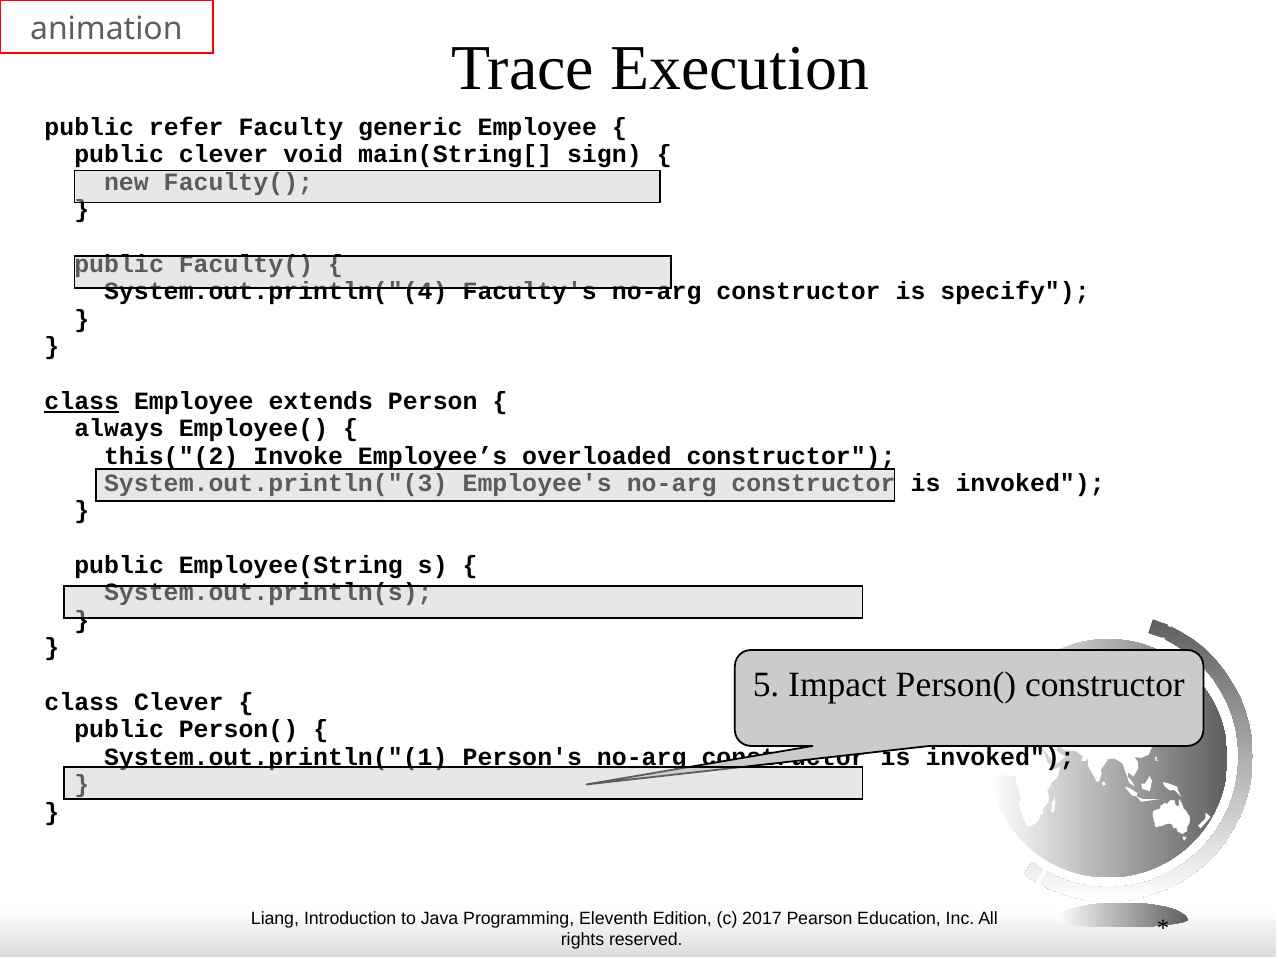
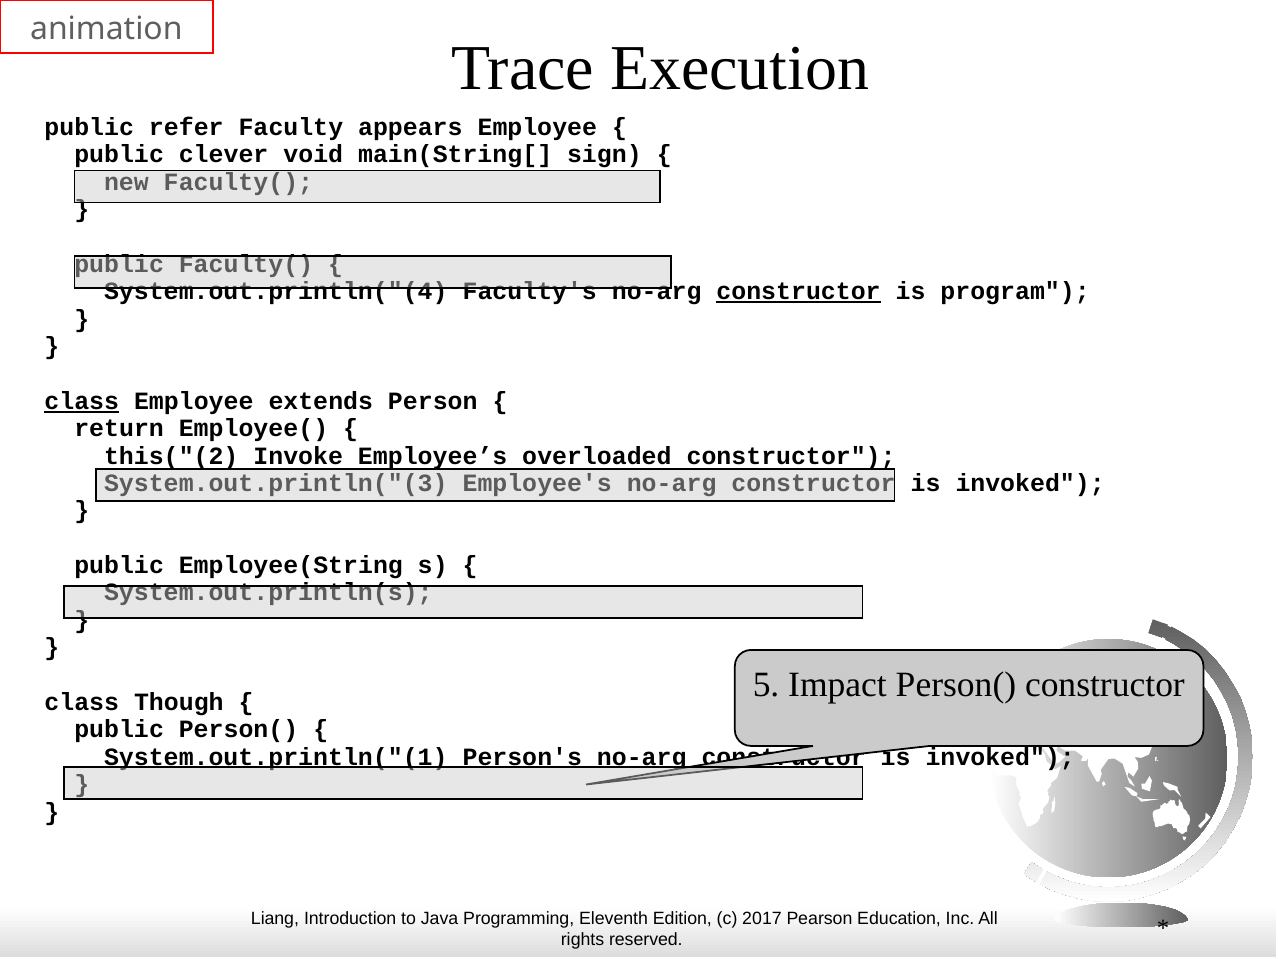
generic: generic -> appears (410, 127)
constructor underline: none -> present (799, 291)
specify: specify -> program (1015, 291)
always: always -> return (119, 428)
class Clever: Clever -> Though (179, 702)
